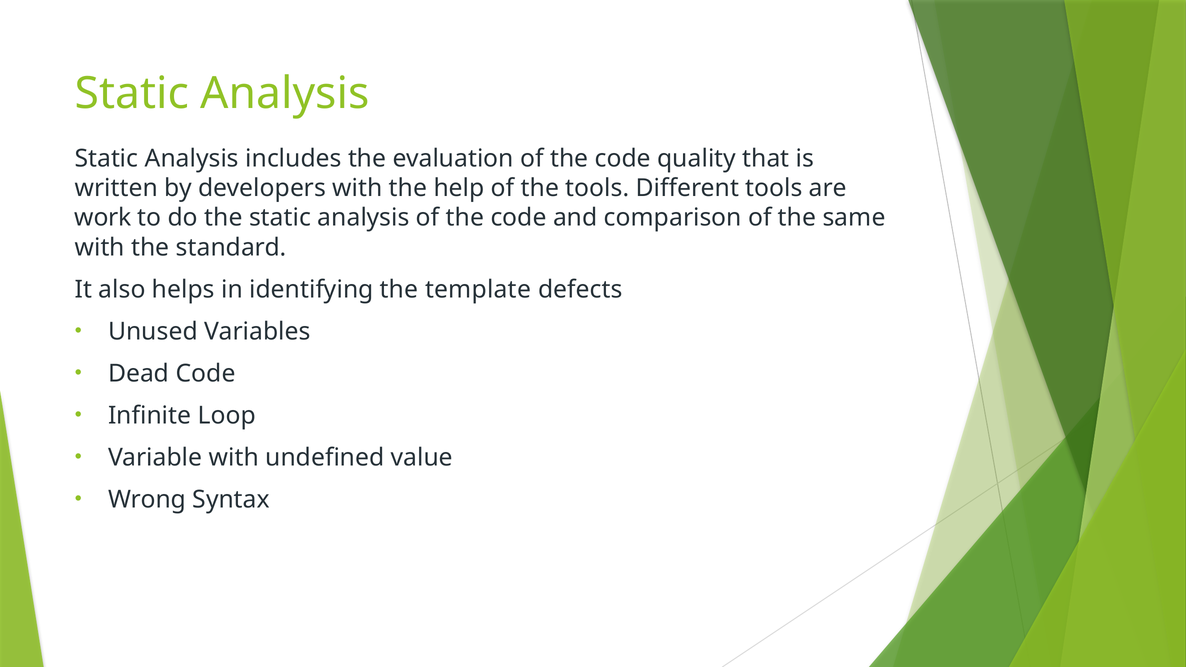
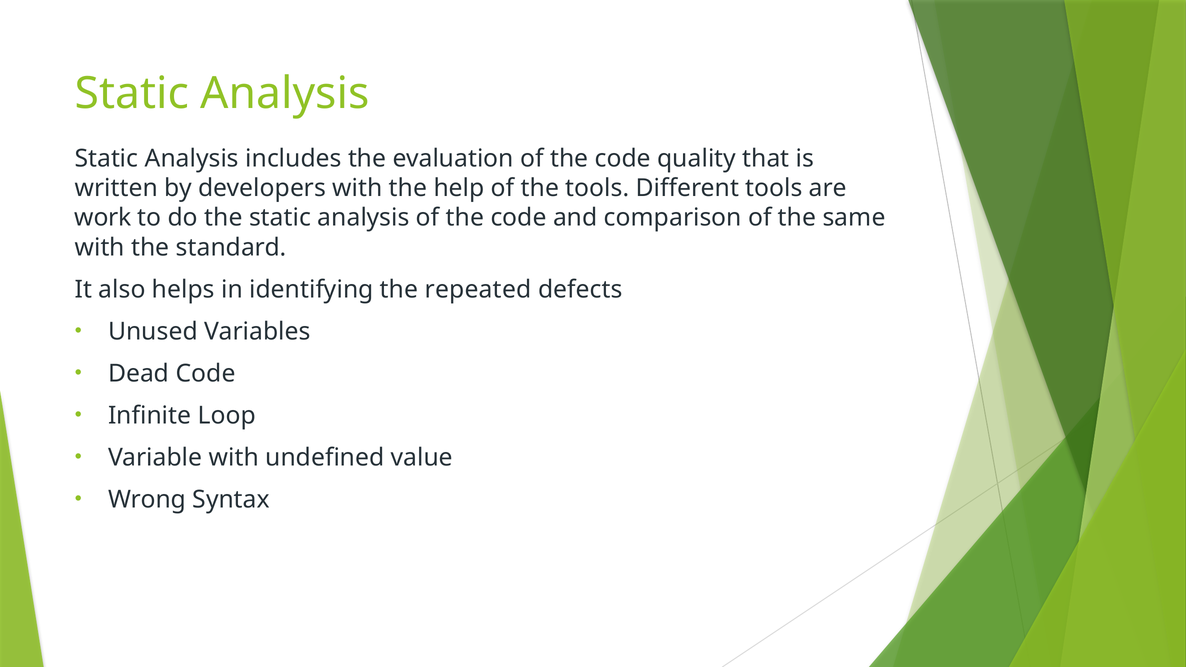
template: template -> repeated (478, 290)
